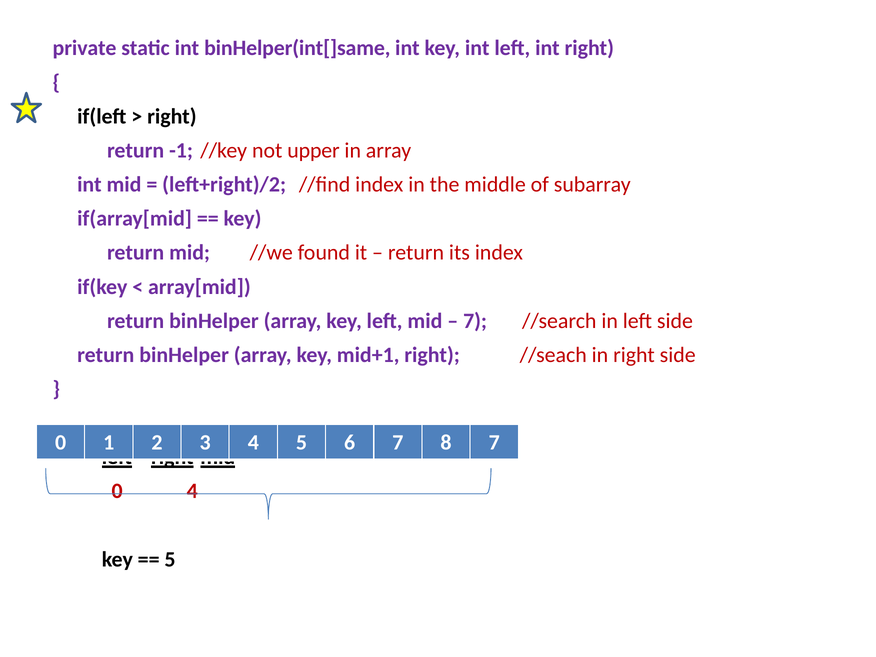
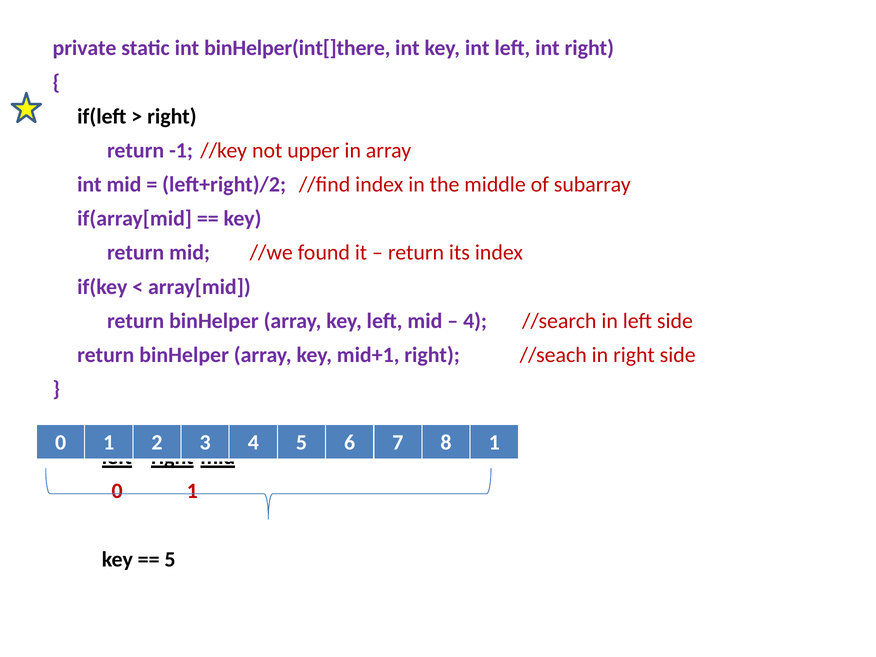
binHelper(int[]same: binHelper(int[]same -> binHelper(int[]there (297, 48)
7: 7 -> 4 (475, 321)
8 7: 7 -> 1 (494, 442)
4: 4 -> 1 (192, 491)
